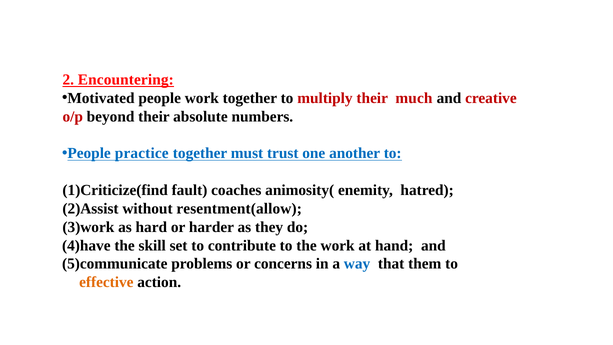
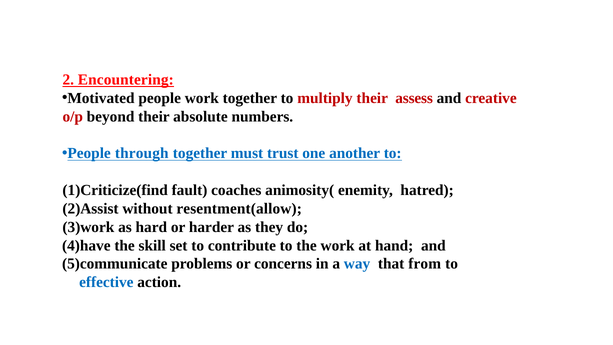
much: much -> assess (414, 98)
practice: practice -> through (142, 153)
them: them -> from (425, 264)
effective colour: orange -> blue (106, 282)
